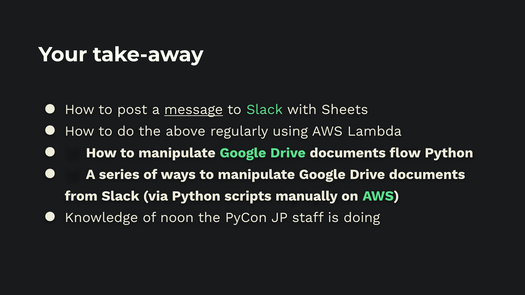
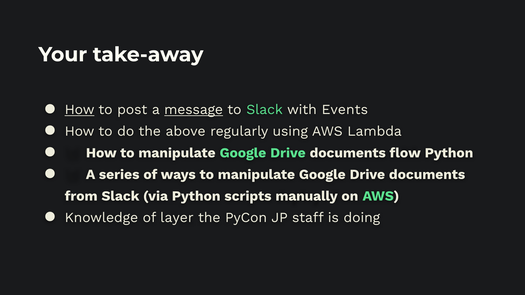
How underline: none -> present (80, 110)
Sheets: Sheets -> Events (345, 110)
noon: noon -> layer (177, 218)
